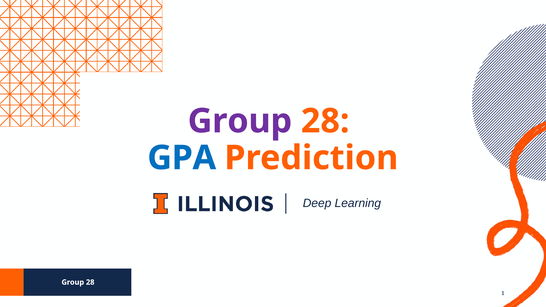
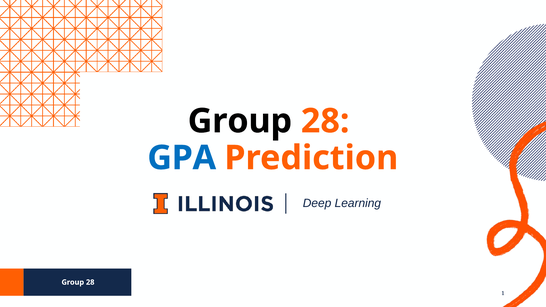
Group colour: purple -> black (240, 121)
